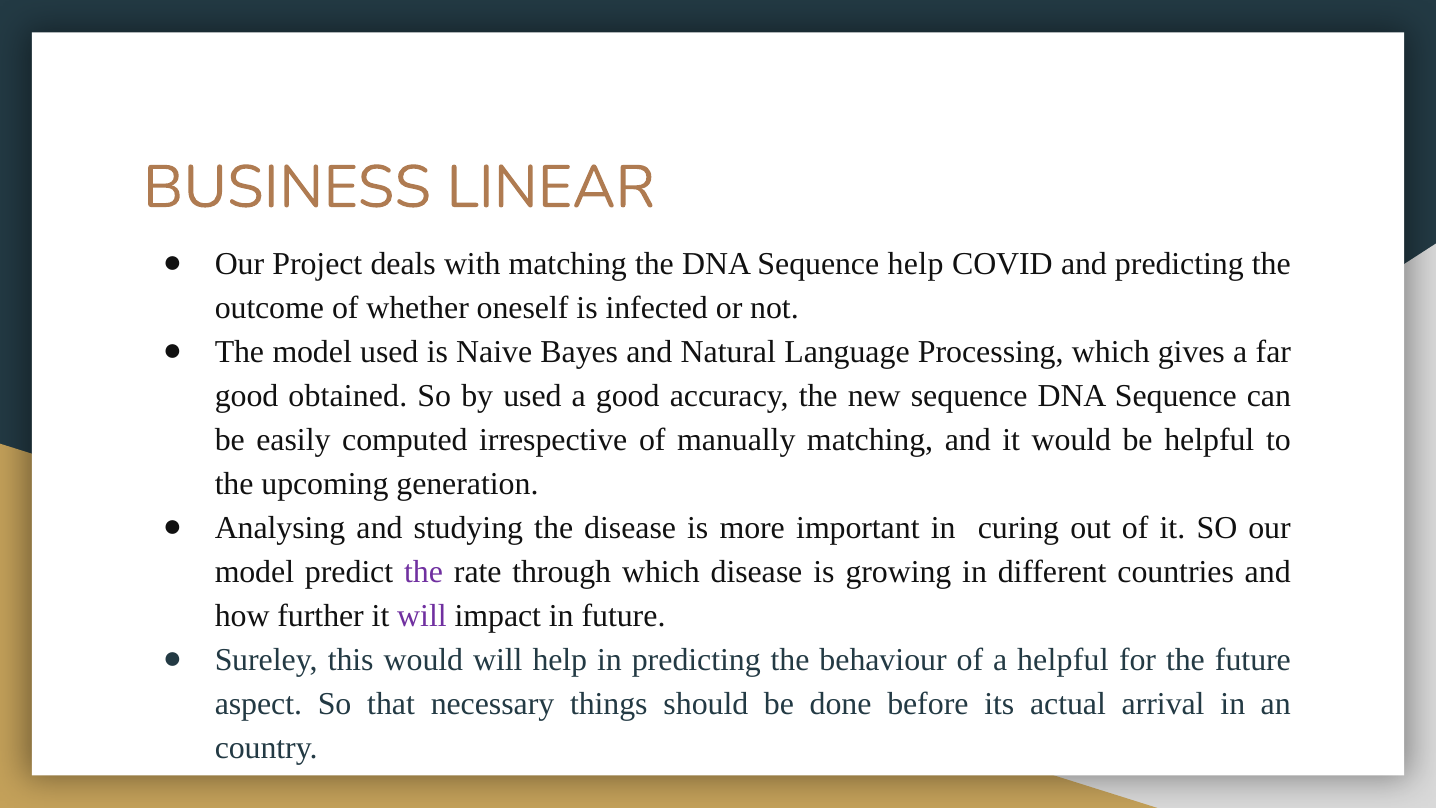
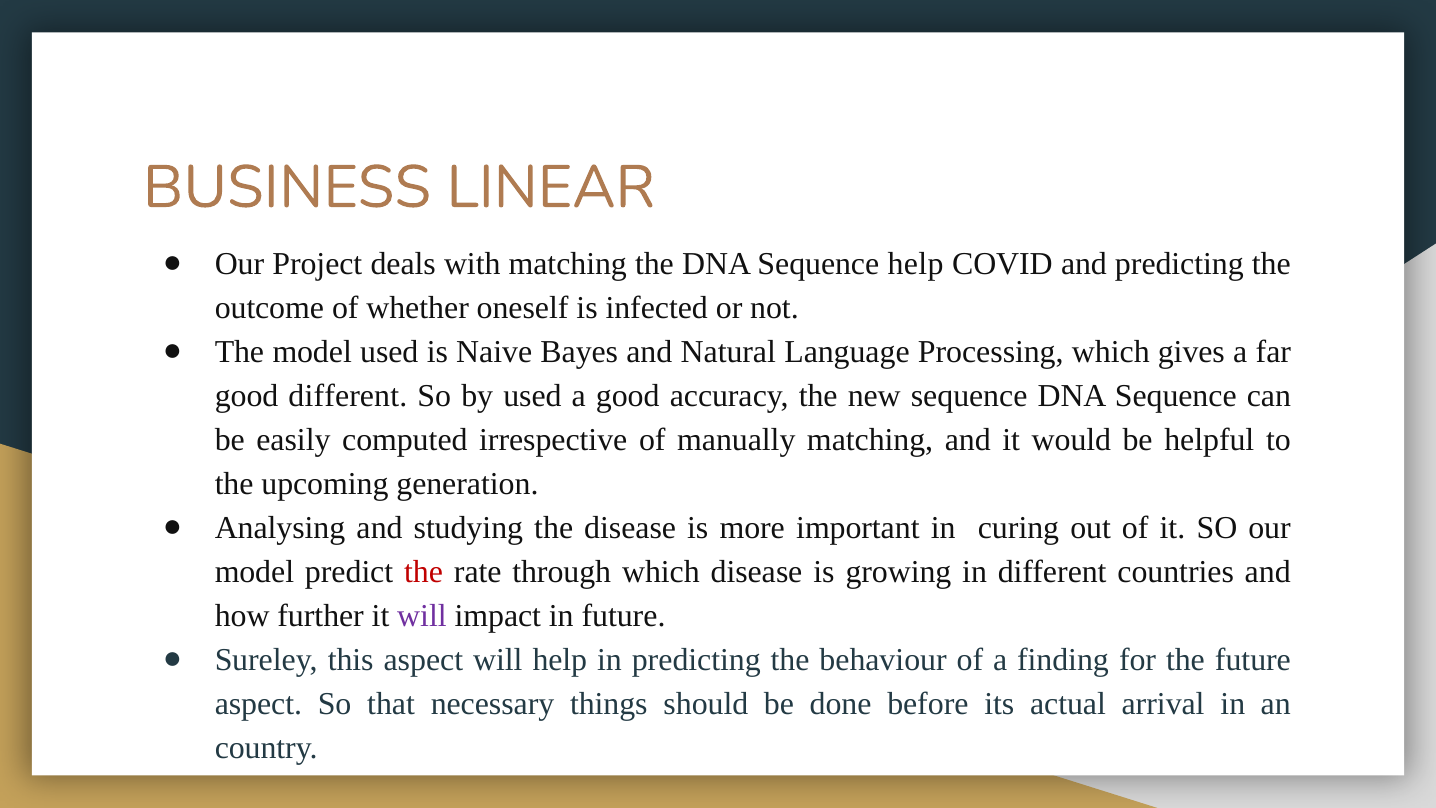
good obtained: obtained -> different (348, 396)
the colour: purple -> red (424, 572)
this would: would -> aspect (423, 660)
a helpful: helpful -> finding (1063, 660)
